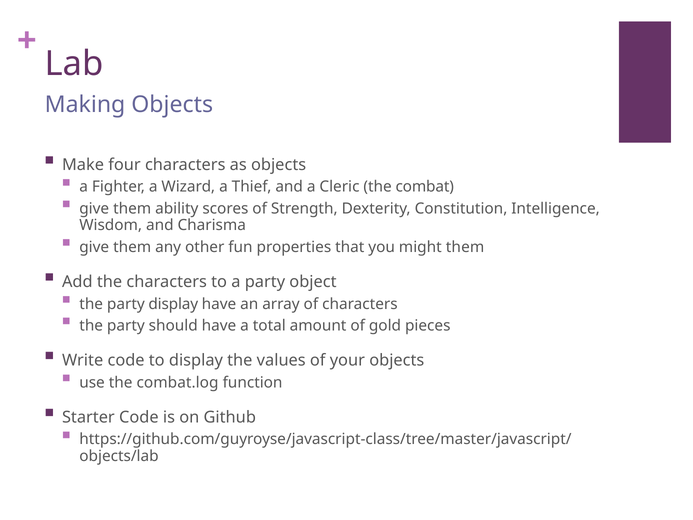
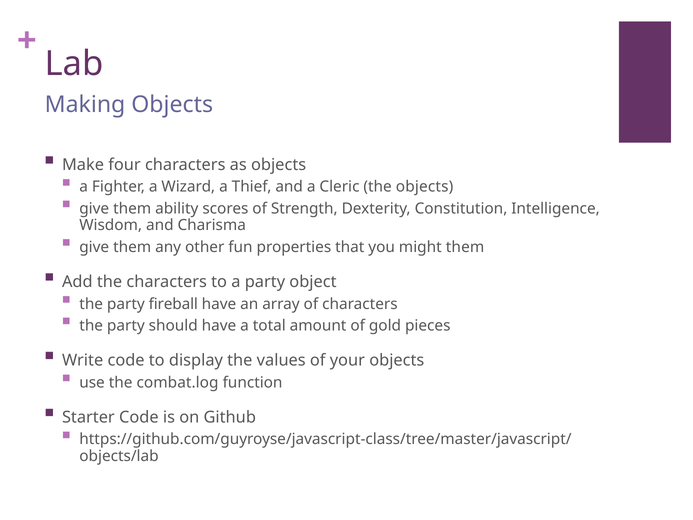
the combat: combat -> objects (425, 187)
party display: display -> fireball (173, 304)
